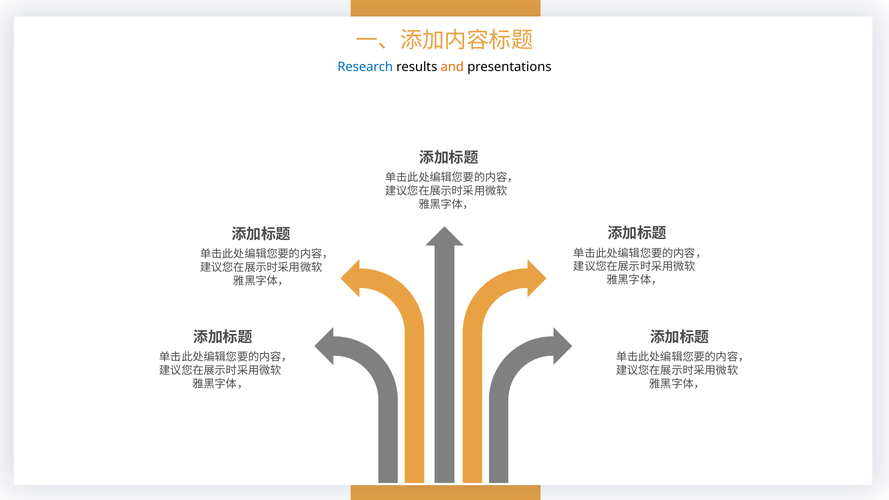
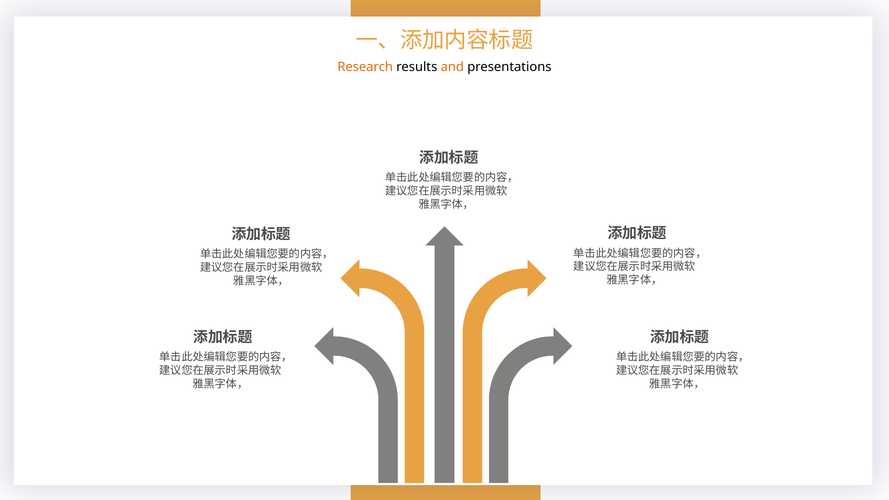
Research colour: blue -> orange (365, 67)
